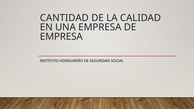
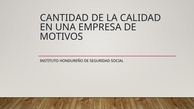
EMPRESA: EMPRESA -> MOTIVOS (61, 37)
